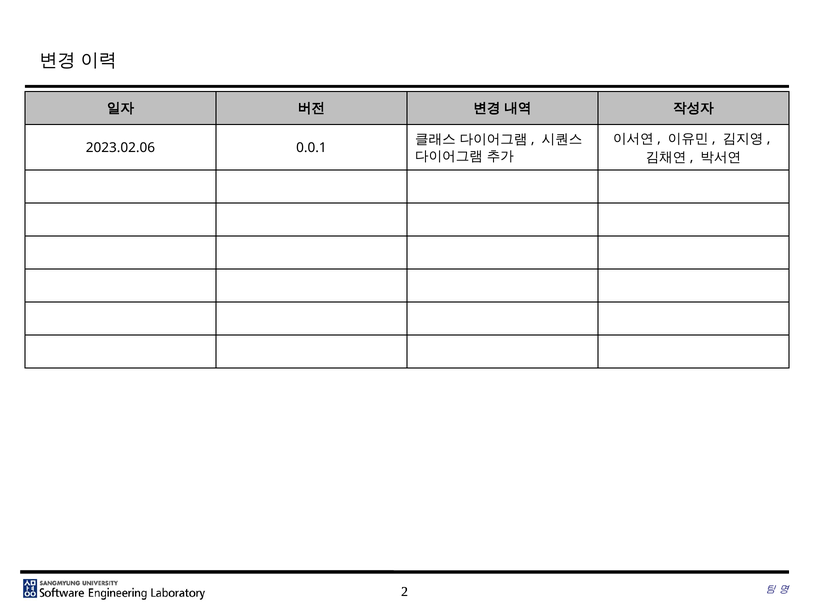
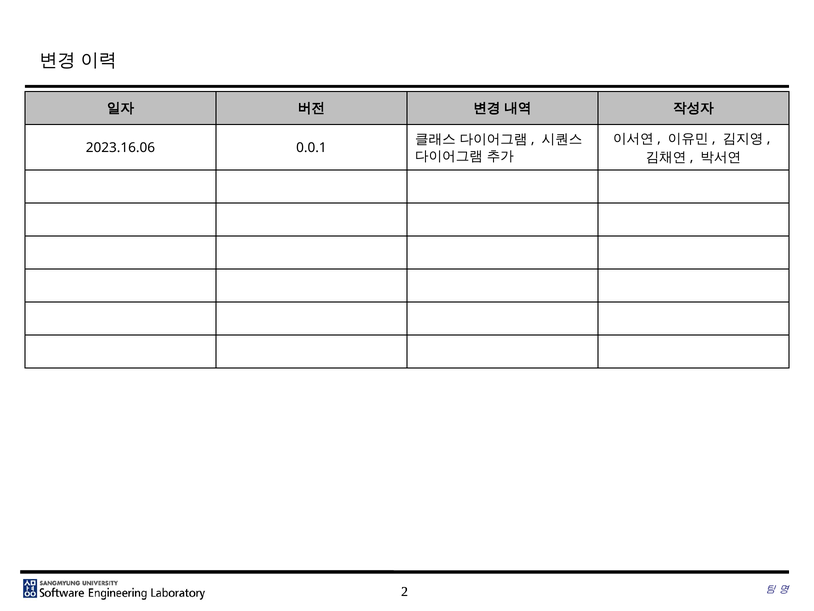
2023.02.06: 2023.02.06 -> 2023.16.06 (120, 148)
